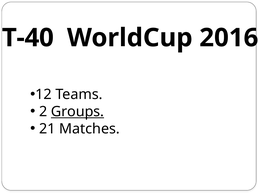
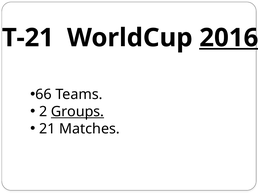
T-40: T-40 -> T-21 (28, 38)
2016 underline: none -> present (229, 38)
12: 12 -> 66 (44, 95)
